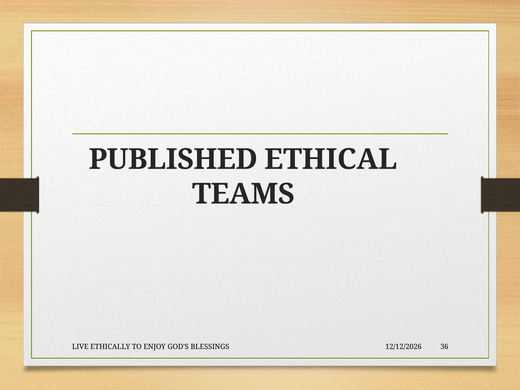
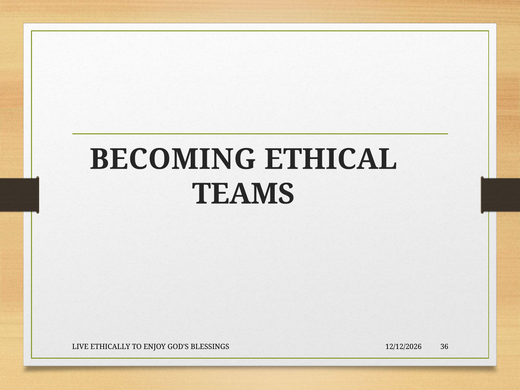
PUBLISHED: PUBLISHED -> BECOMING (173, 159)
